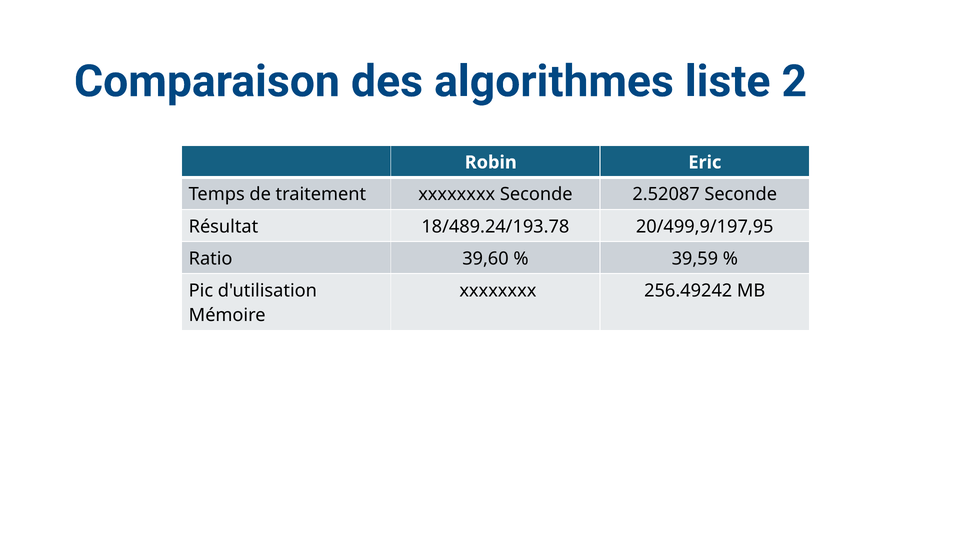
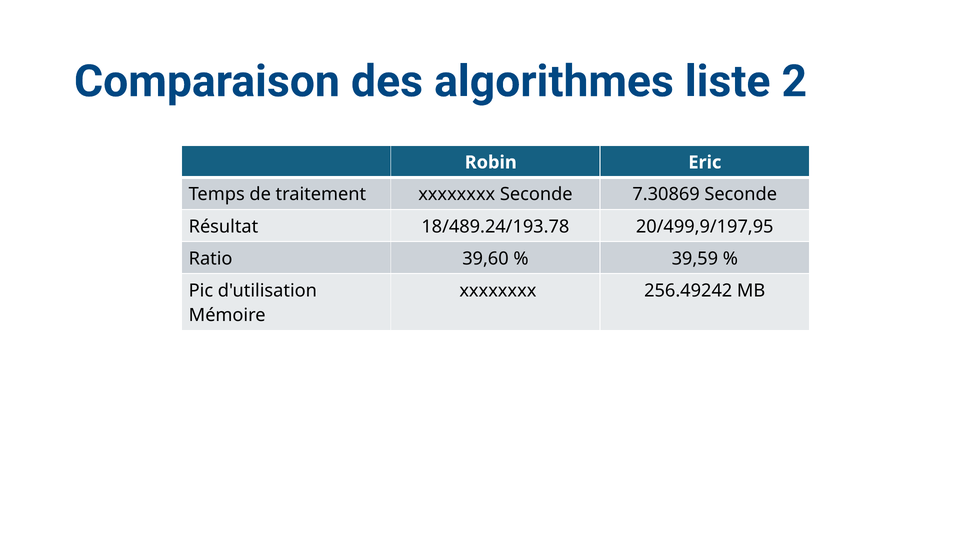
2.52087: 2.52087 -> 7.30869 (666, 195)
